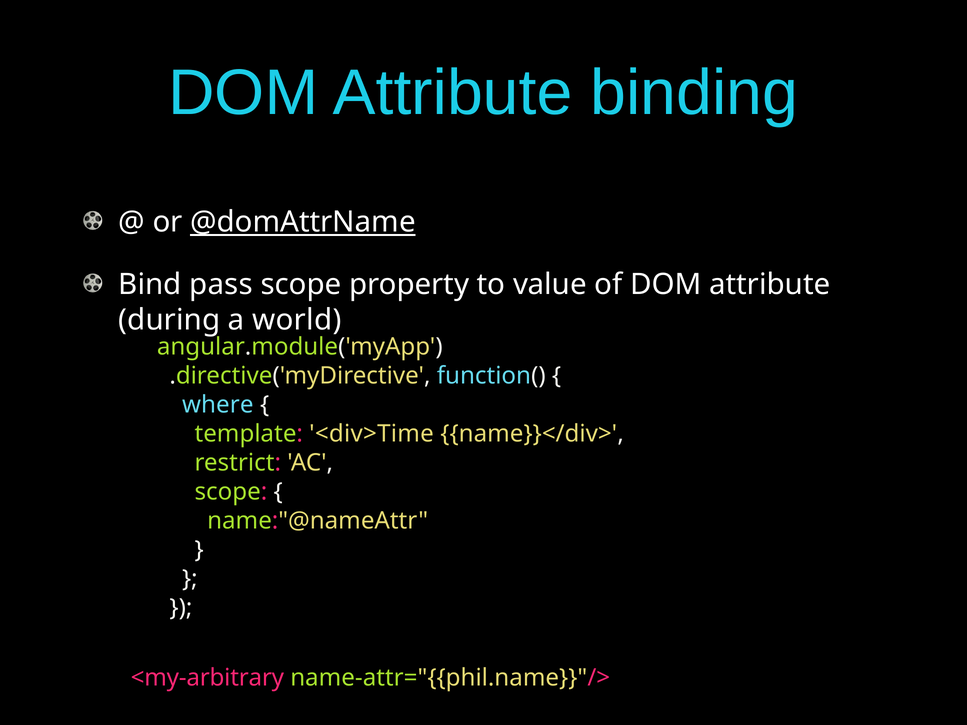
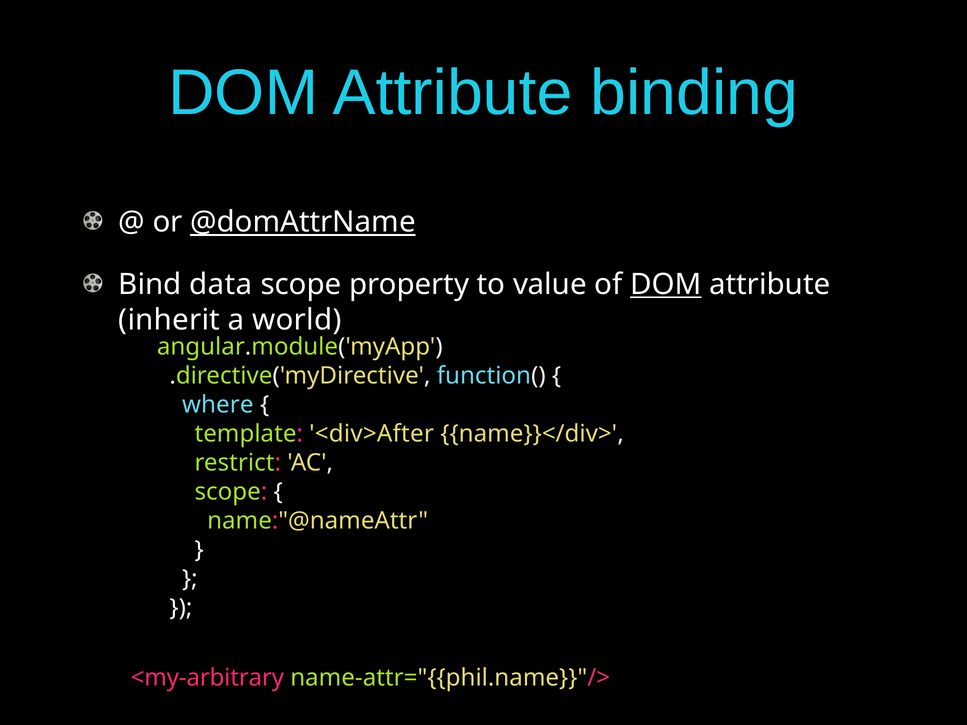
pass: pass -> data (221, 285)
DOM underline: none -> present (666, 285)
during: during -> inherit (169, 320)
<div>Time: <div>Time -> <div>After (372, 434)
